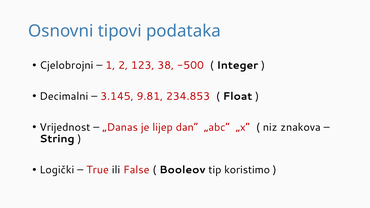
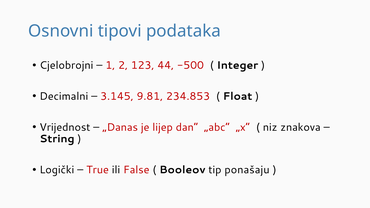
38: 38 -> 44 (166, 65)
koristimo: koristimo -> ponašaju (247, 170)
